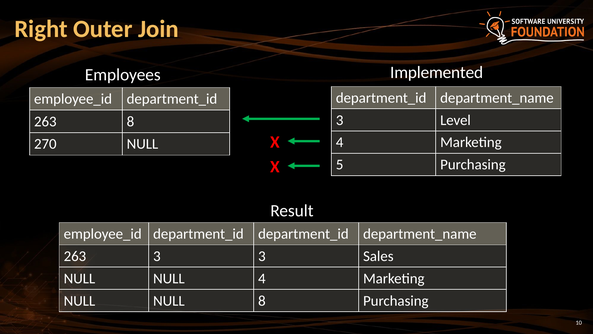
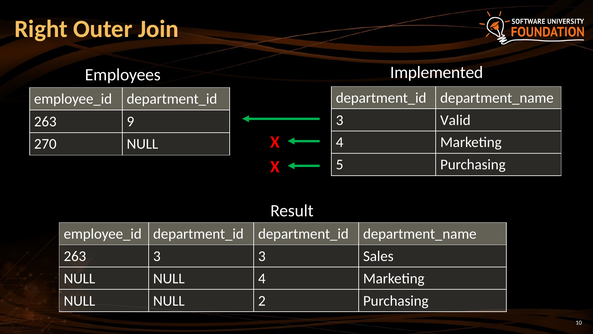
Level: Level -> Valid (455, 120)
263 8: 8 -> 9 (130, 121)
NULL 8: 8 -> 2 (262, 300)
